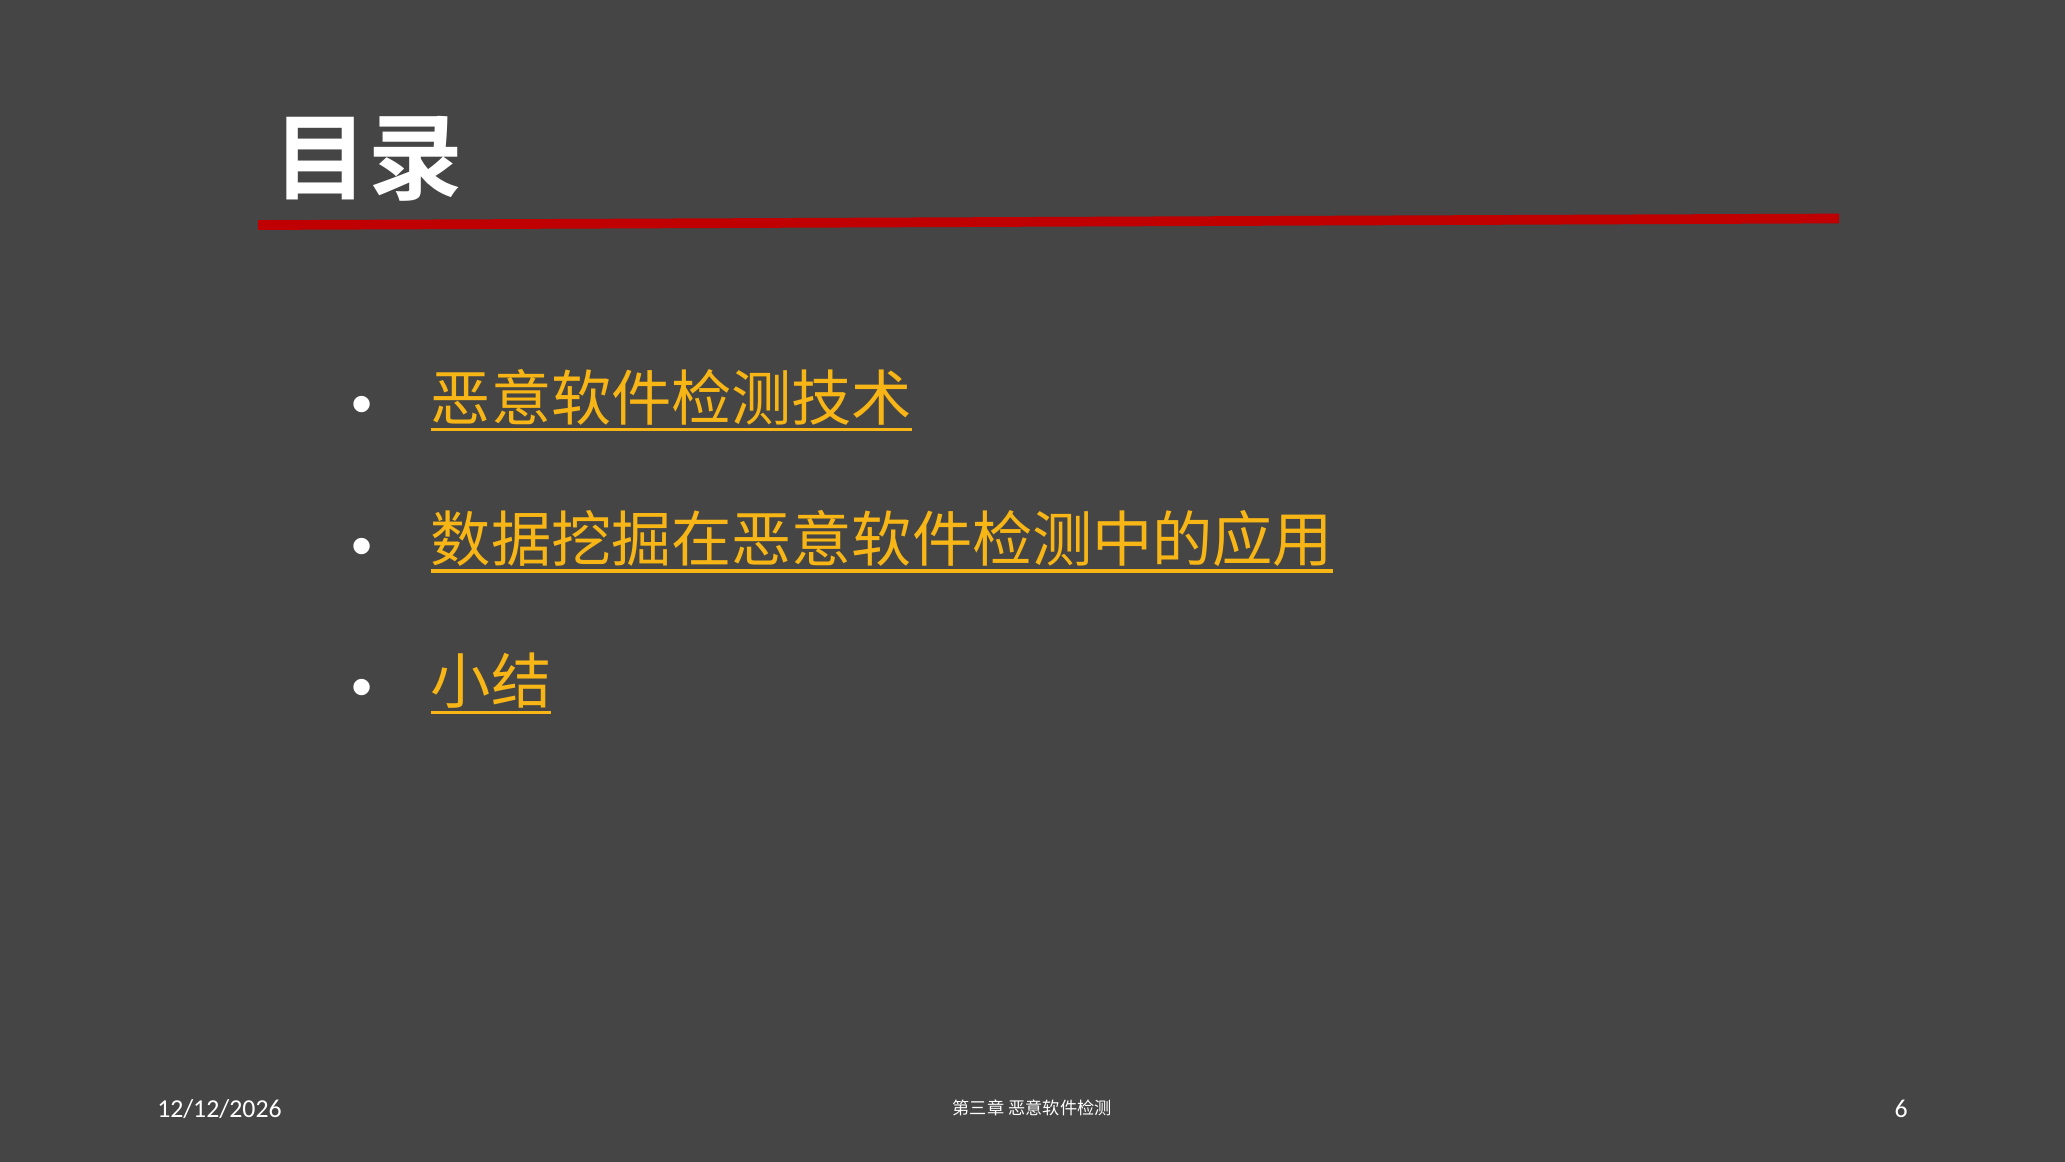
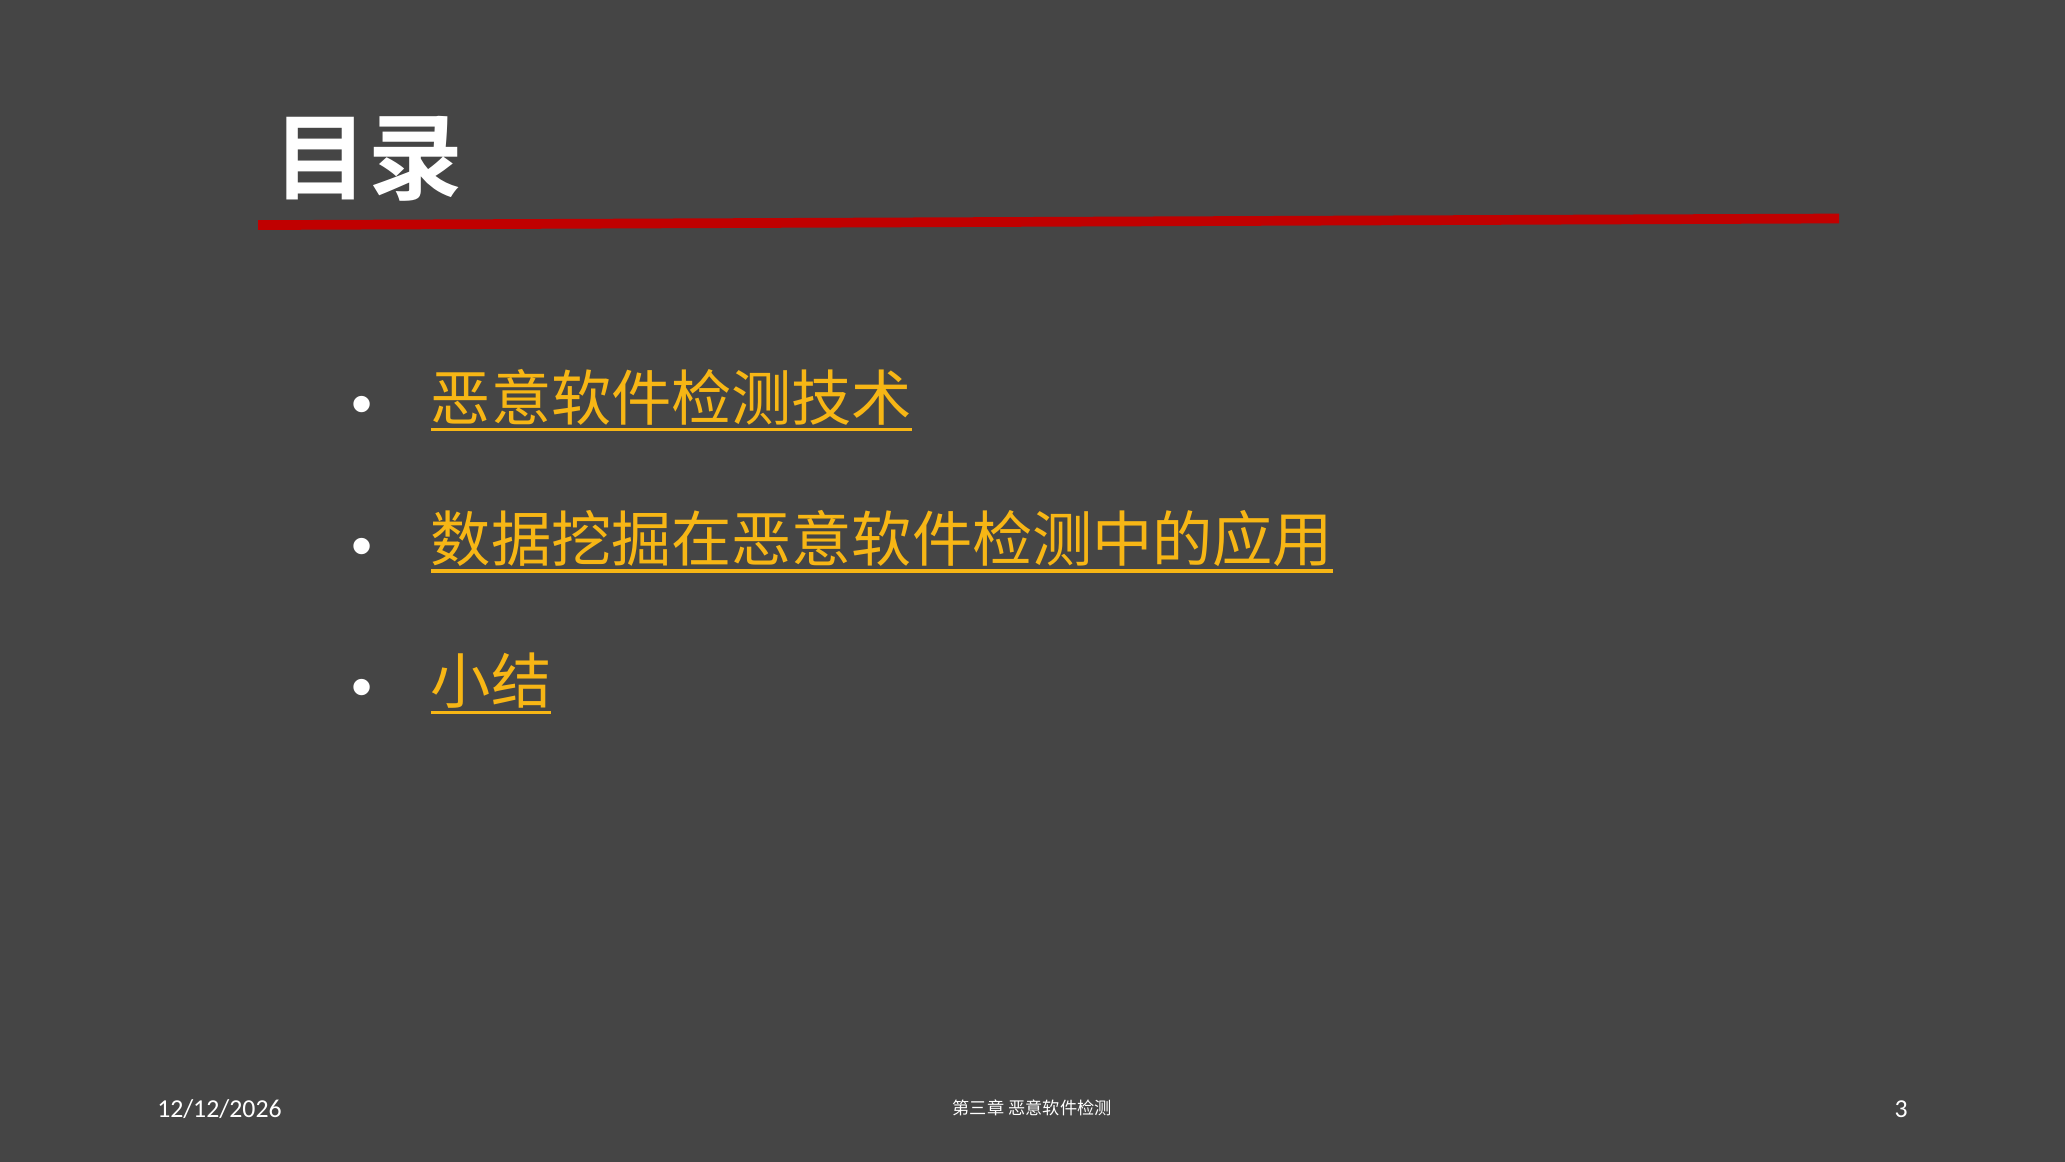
6: 6 -> 3 (1901, 1109)
